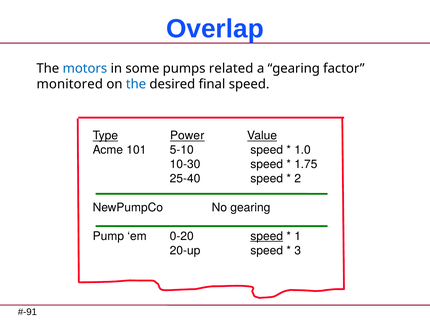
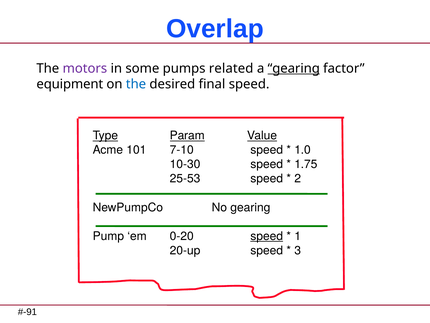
motors colour: blue -> purple (85, 68)
gearing underline: none -> present (294, 68)
monitored: monitored -> equipment (70, 84)
Power: Power -> Param (187, 135)
5-10: 5-10 -> 7-10 (182, 150)
25-40: 25-40 -> 25-53 (185, 178)
